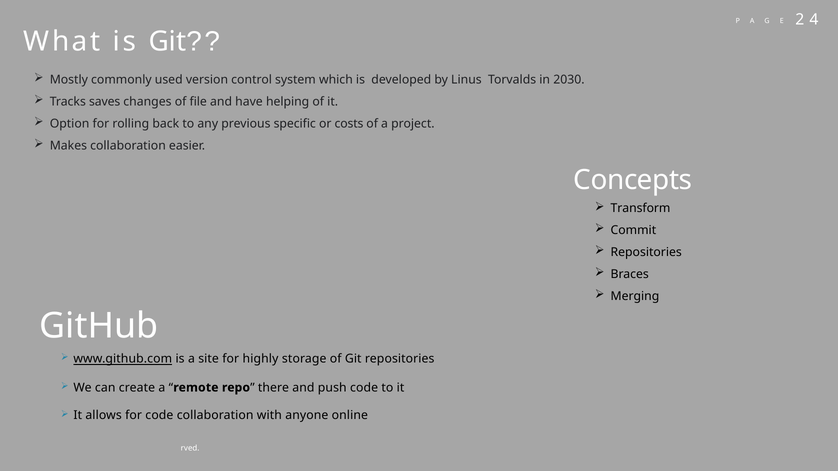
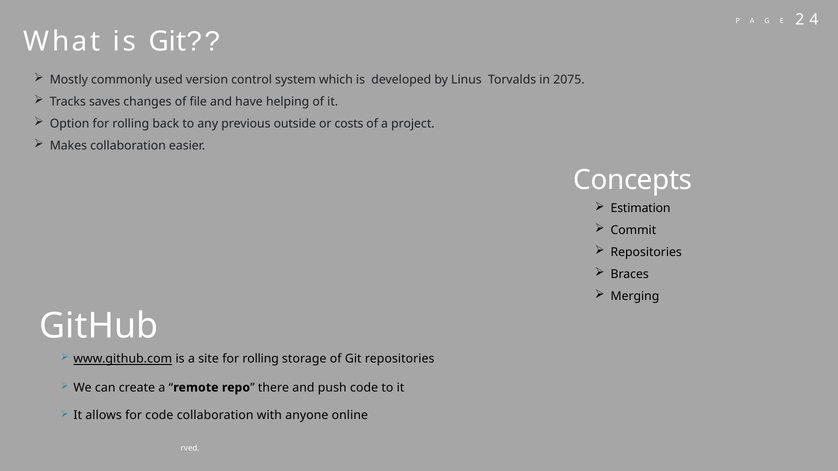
2030: 2030 -> 2075 (569, 80)
specific: specific -> outside (295, 124)
Transform: Transform -> Estimation (641, 208)
site for highly: highly -> rolling (261, 359)
